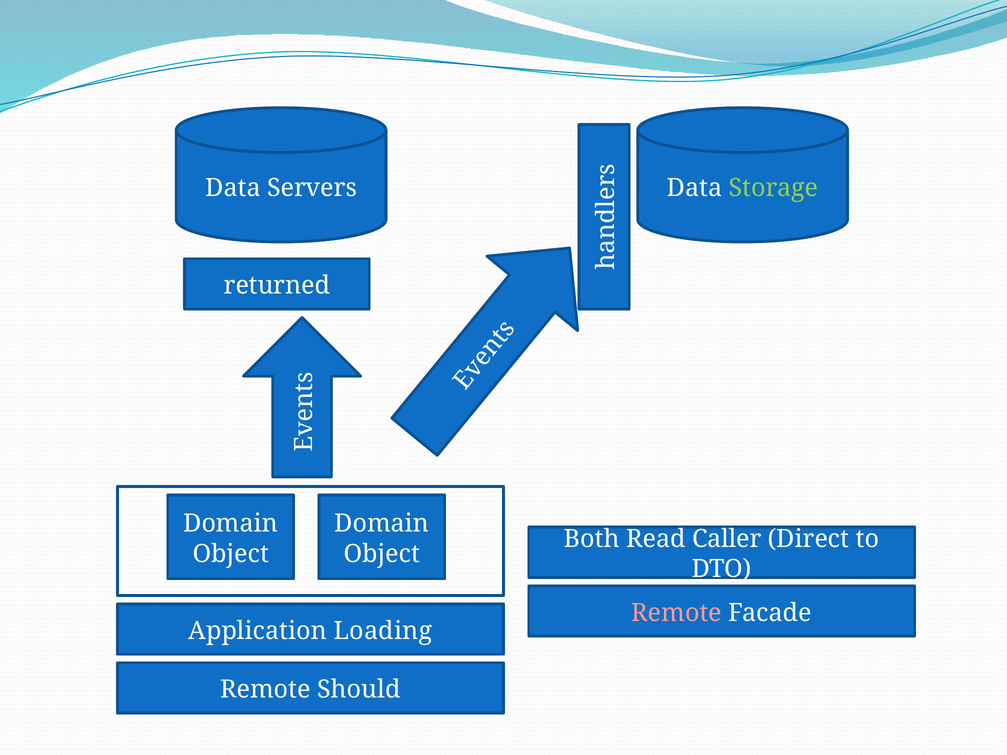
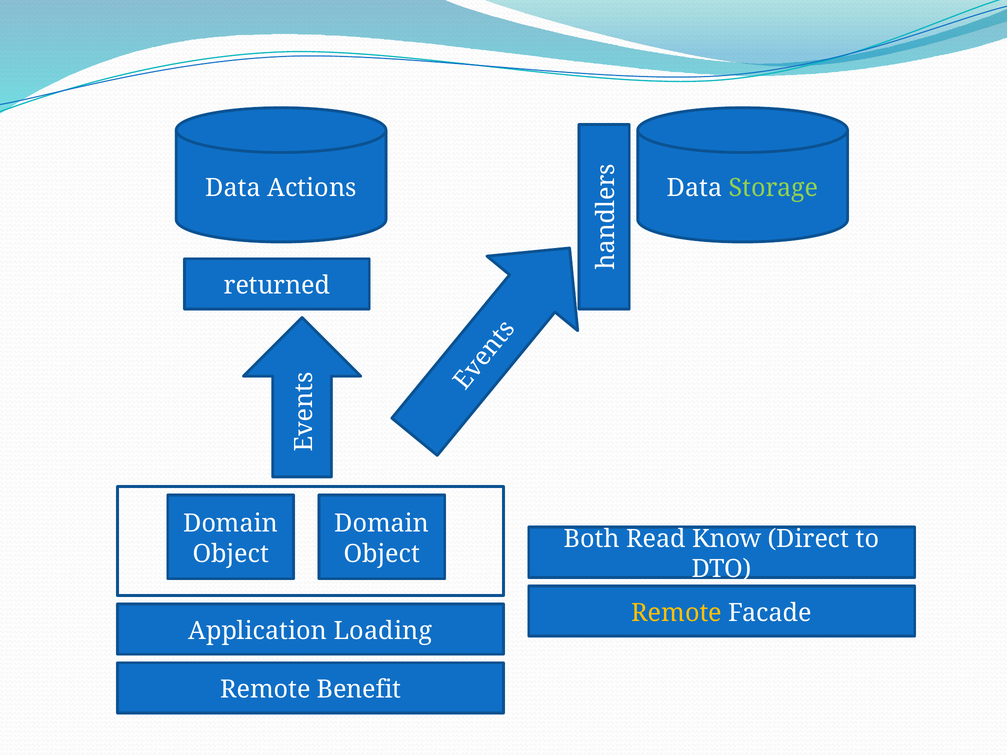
Servers: Servers -> Actions (312, 188)
Caller: Caller -> Know (727, 539)
Remote colour: pink -> yellow (677, 613)
Should: Should -> Benefit (359, 690)
